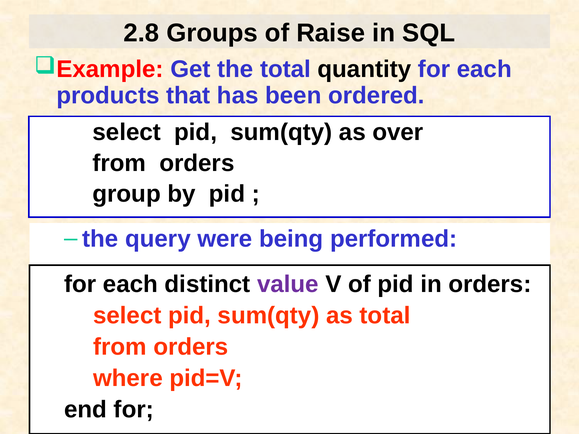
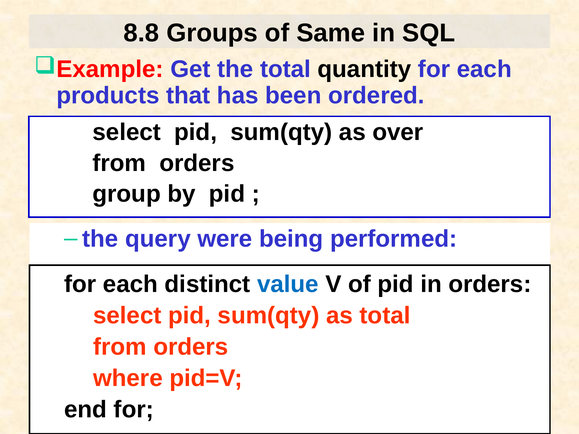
2.8: 2.8 -> 8.8 (141, 33)
Raise: Raise -> Same (331, 33)
value colour: purple -> blue (288, 284)
